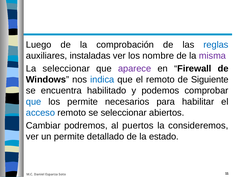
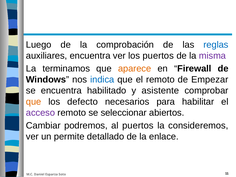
auxiliares instaladas: instaladas -> encuentra (90, 56)
los nombre: nombre -> puertos (158, 56)
La seleccionar: seleccionar -> terminamos (66, 69)
aparece colour: purple -> orange (135, 69)
Siguiente: Siguiente -> Empezar (210, 80)
podemos: podemos -> asistente (160, 91)
que colour: blue -> orange (34, 102)
los permite: permite -> defecto (83, 102)
acceso colour: blue -> purple (40, 113)
estado: estado -> enlace (164, 137)
